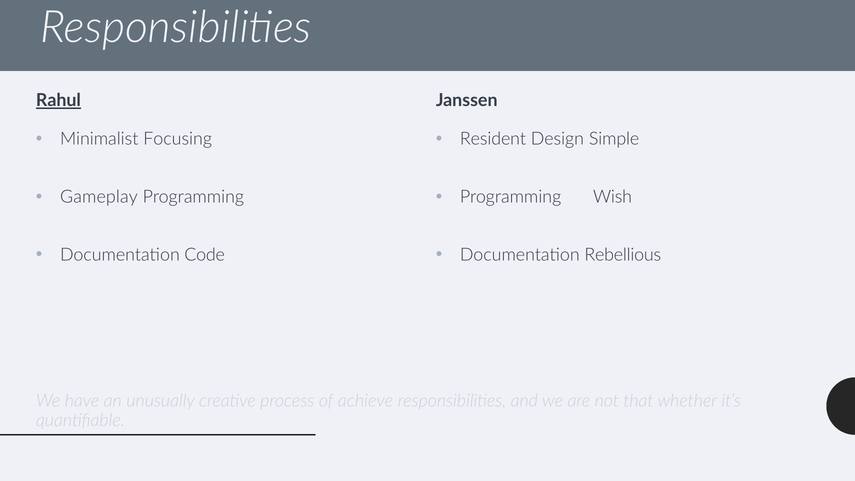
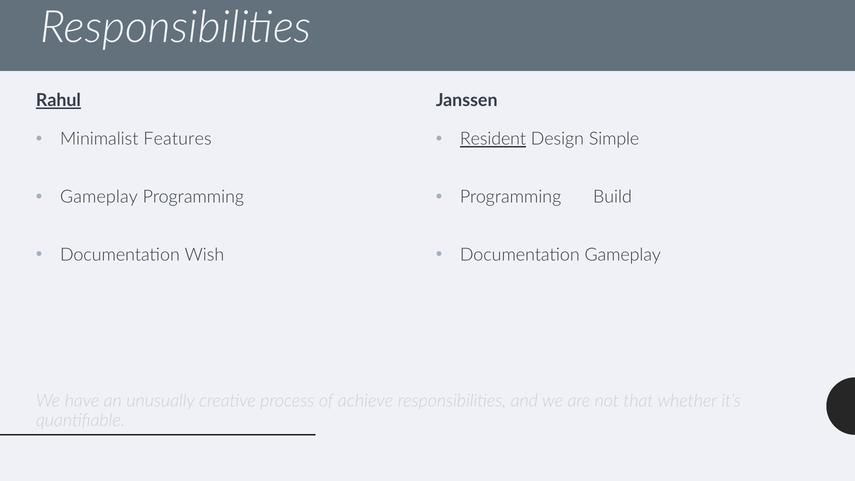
Focusing: Focusing -> Features (178, 139)
Resident underline: none -> present (493, 139)
Wish: Wish -> Build (612, 197)
Code: Code -> Wish (204, 255)
Documentation Rebellious: Rebellious -> Gameplay (623, 255)
